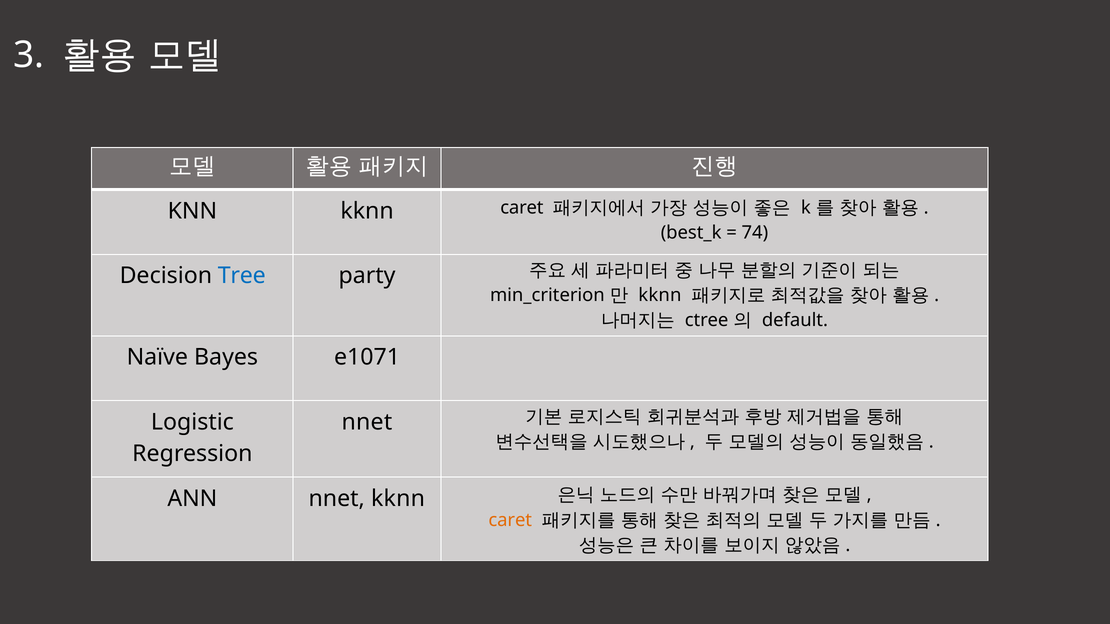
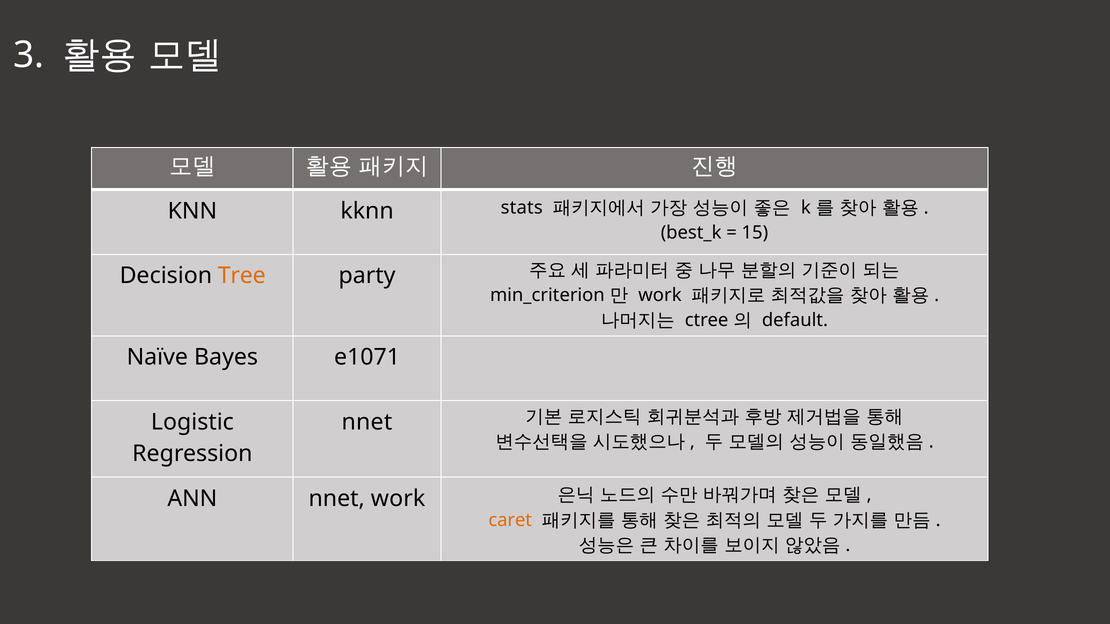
kknn caret: caret -> stats (522, 208)
74: 74 -> 15 (755, 233)
Tree colour: blue -> orange (242, 276)
kknn: kknn -> work (660, 295)
nnet kknn: kknn -> work (398, 499)
